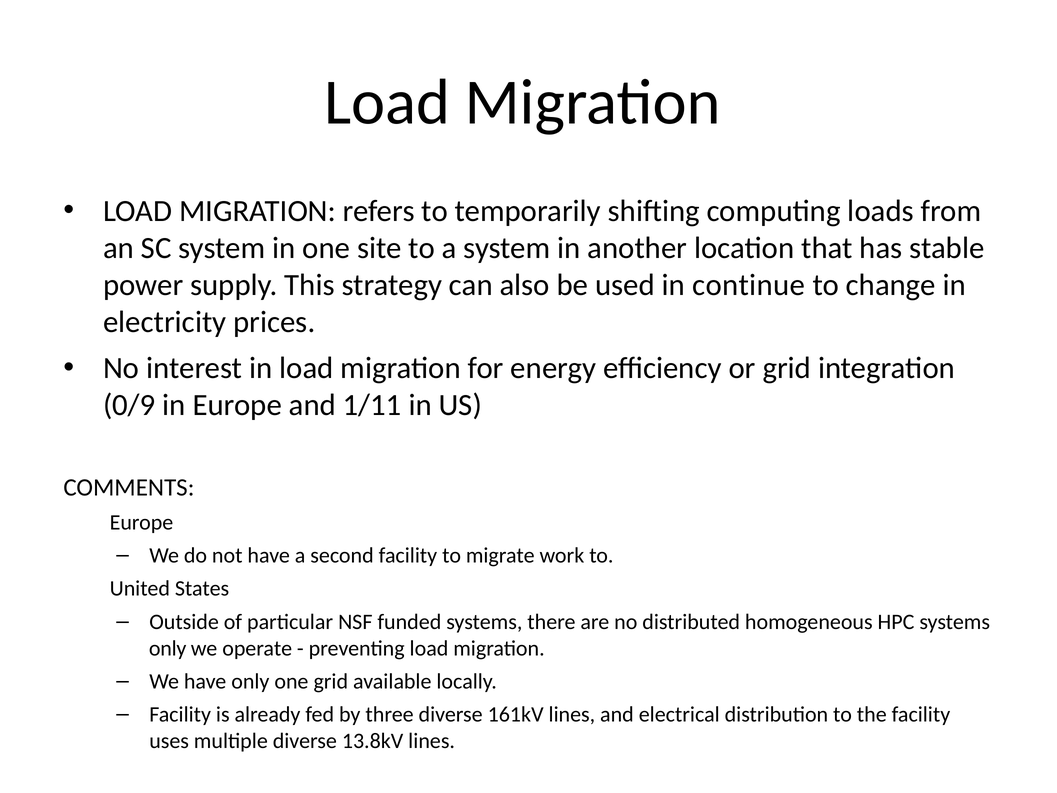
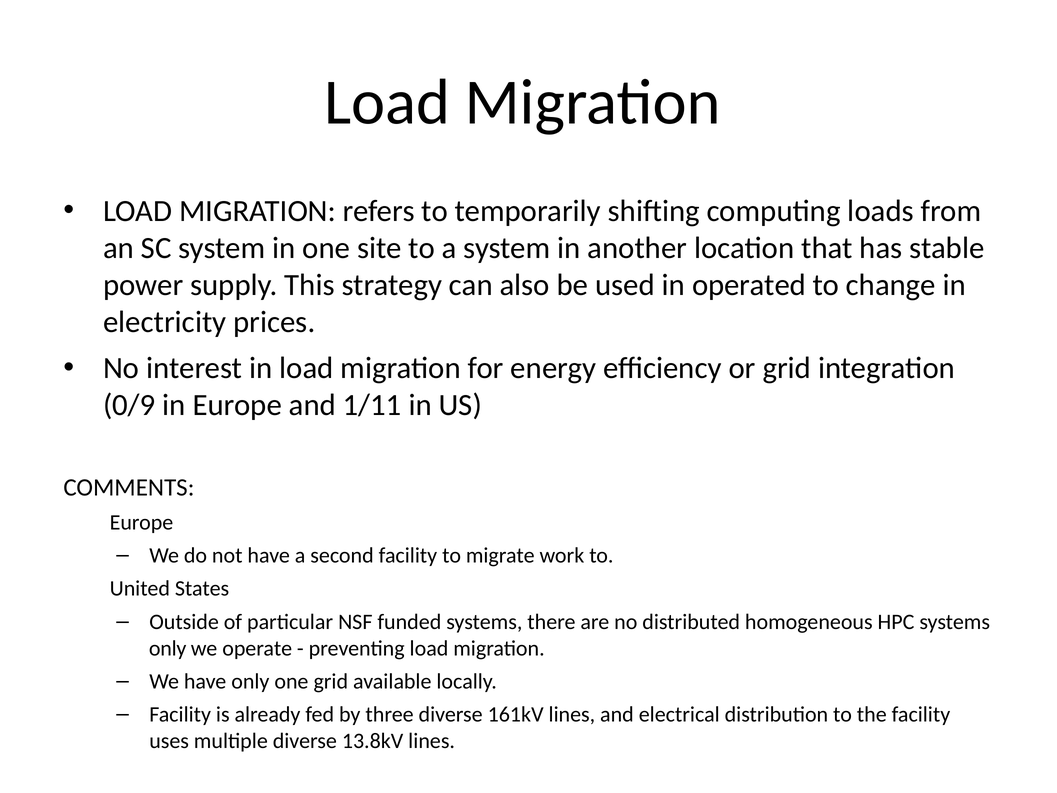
continue: continue -> operated (749, 285)
